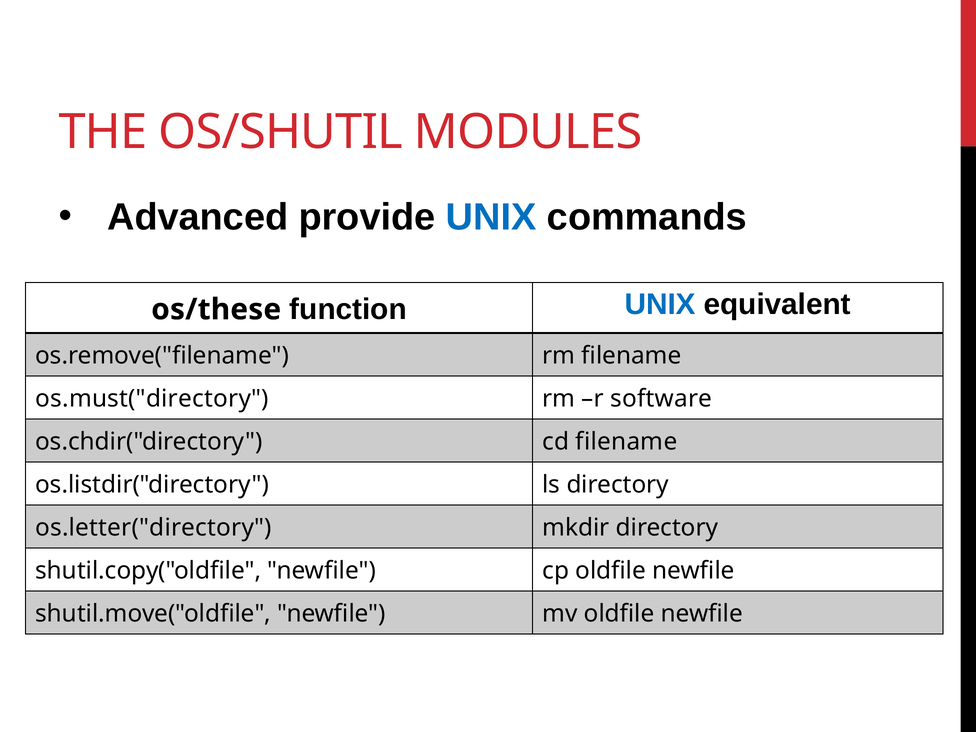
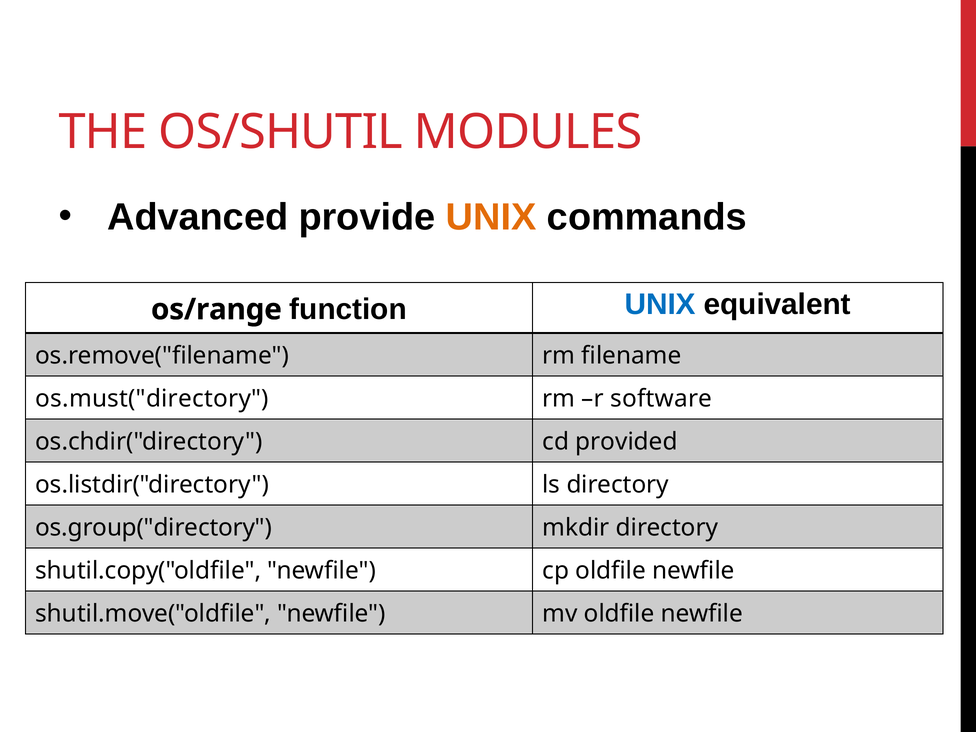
UNIX colour: blue -> orange (491, 217)
os/these: os/these -> os/range (216, 309)
cd filename: filename -> provided (626, 442)
os.letter("directory: os.letter("directory -> os.group("directory (154, 528)
